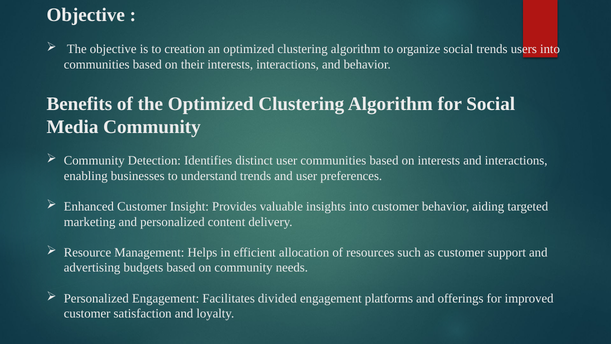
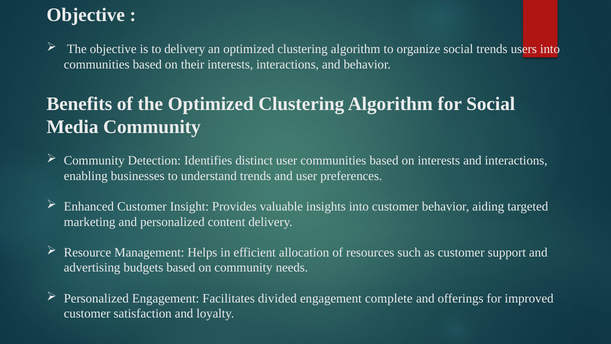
to creation: creation -> delivery (185, 49)
platforms: platforms -> complete (389, 298)
